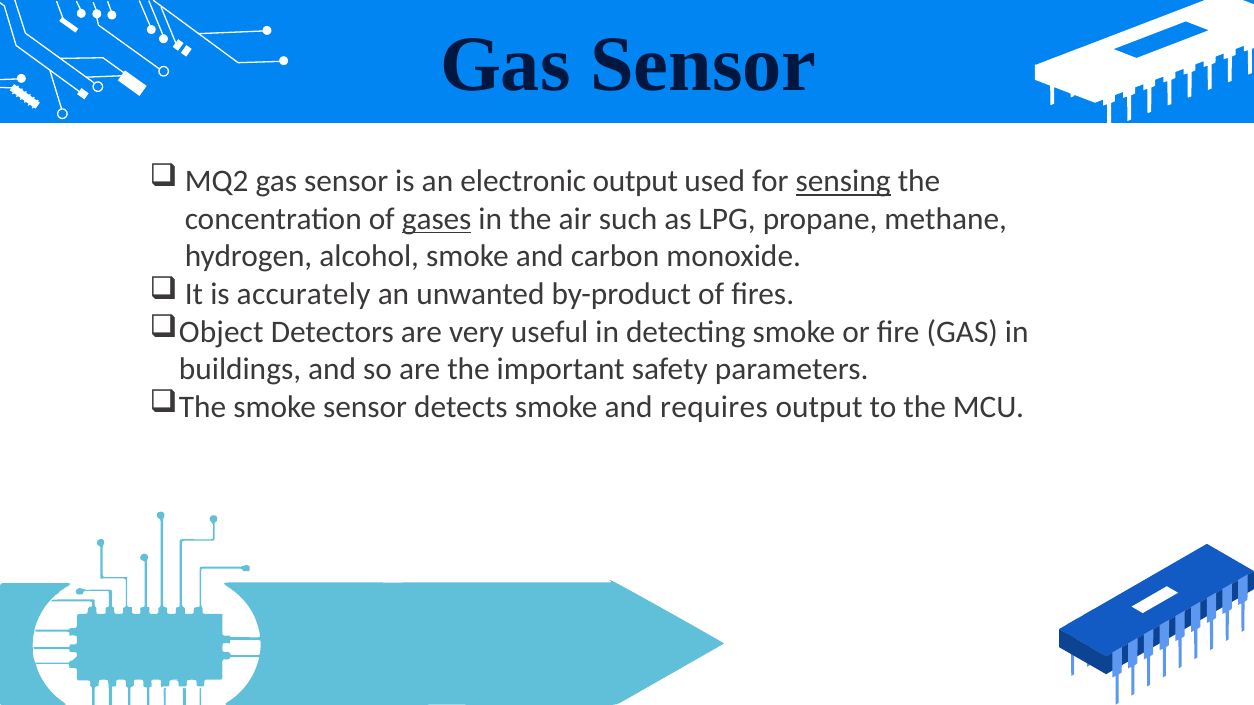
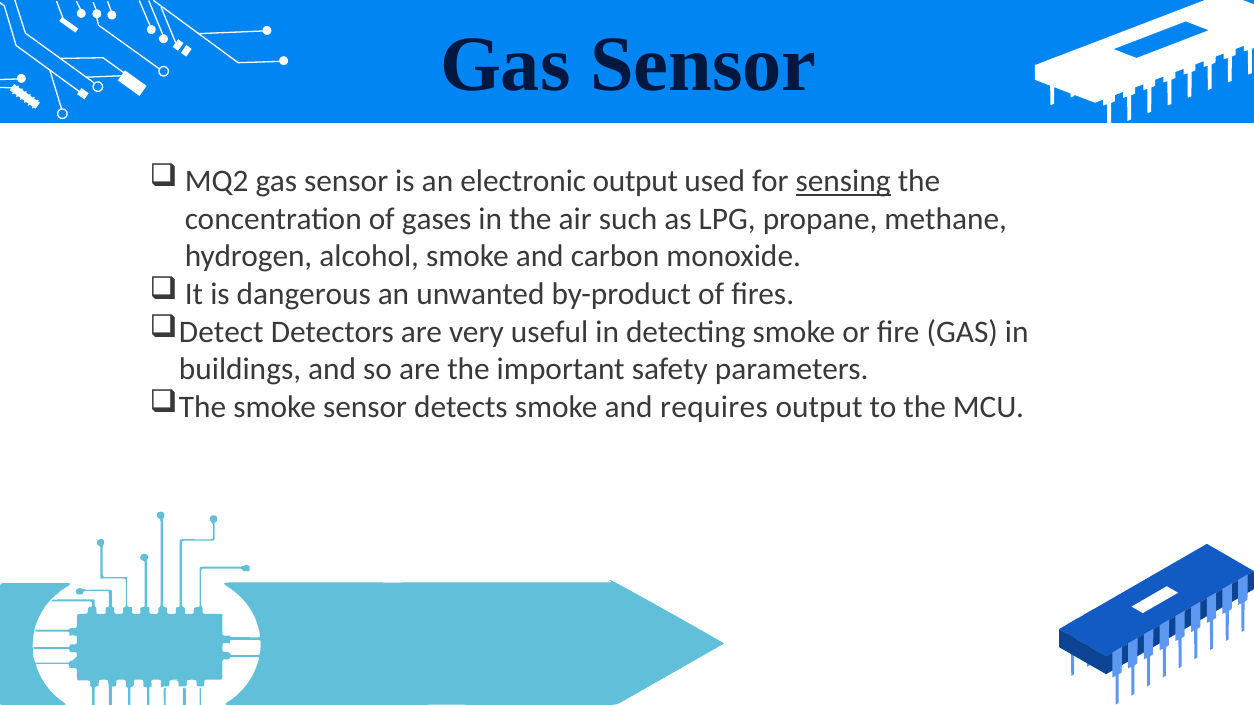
gases underline: present -> none (437, 219)
accurately: accurately -> dangerous (304, 294)
Object: Object -> Detect (221, 332)
